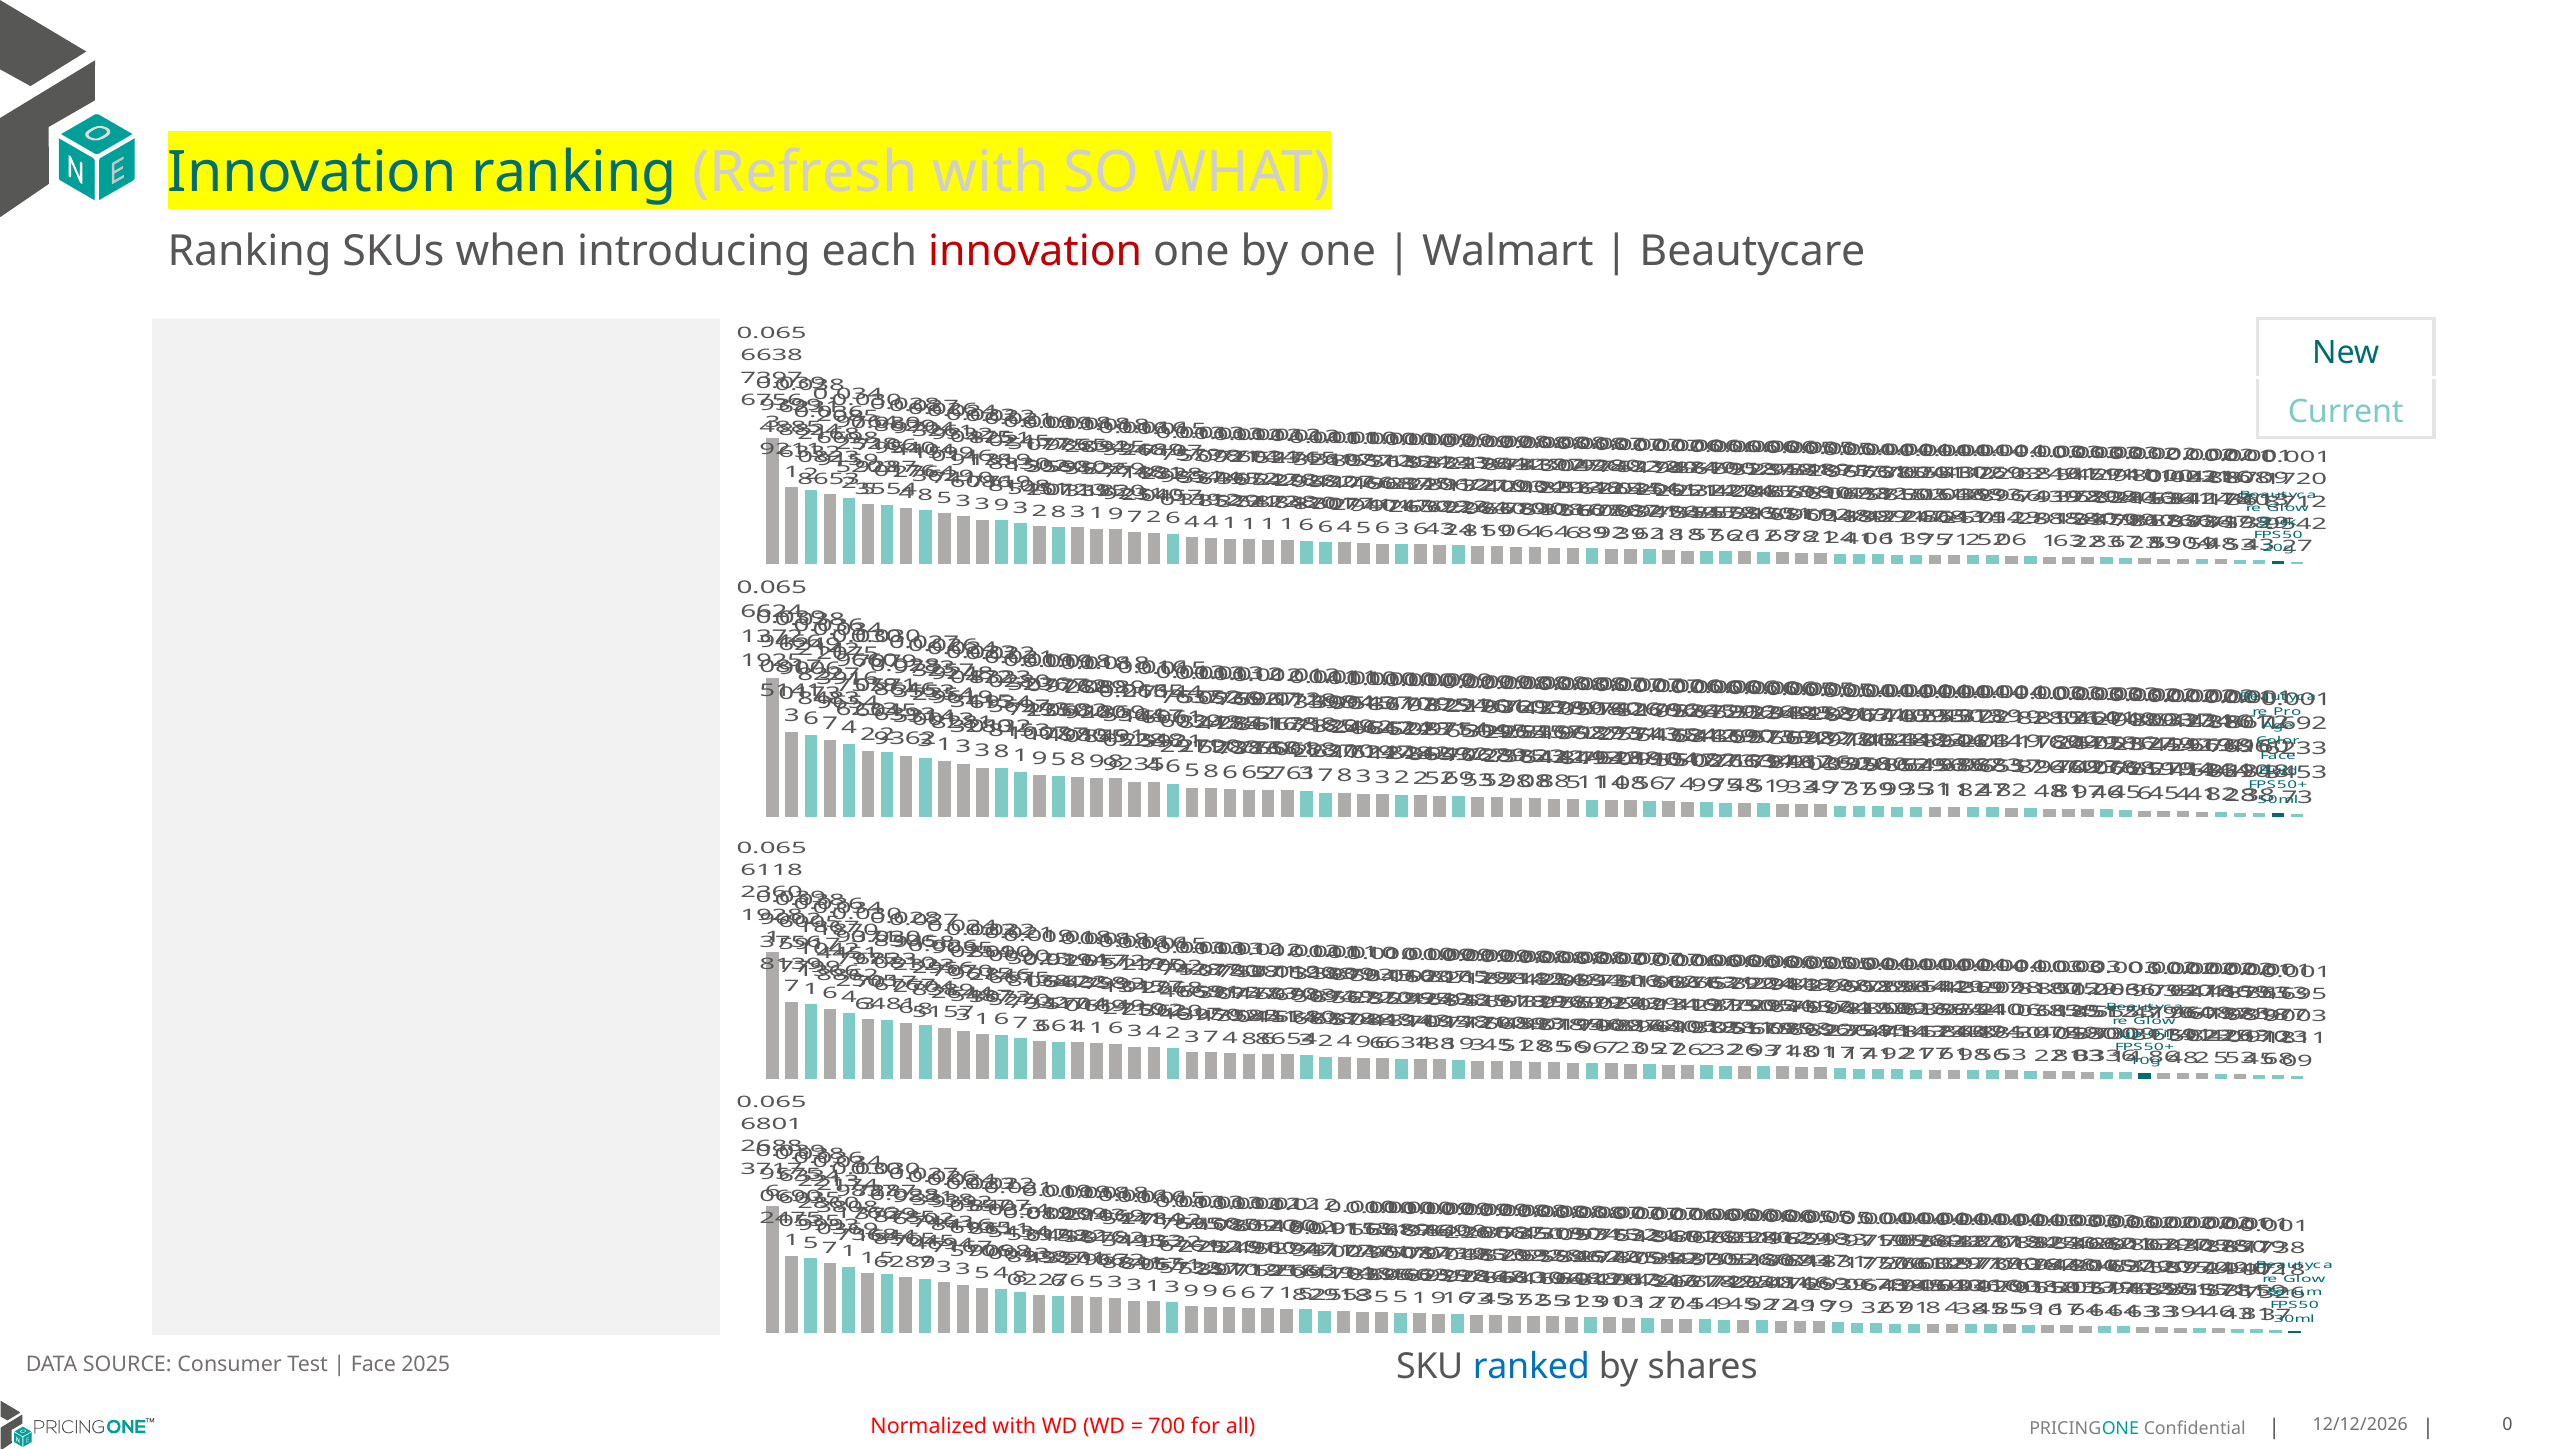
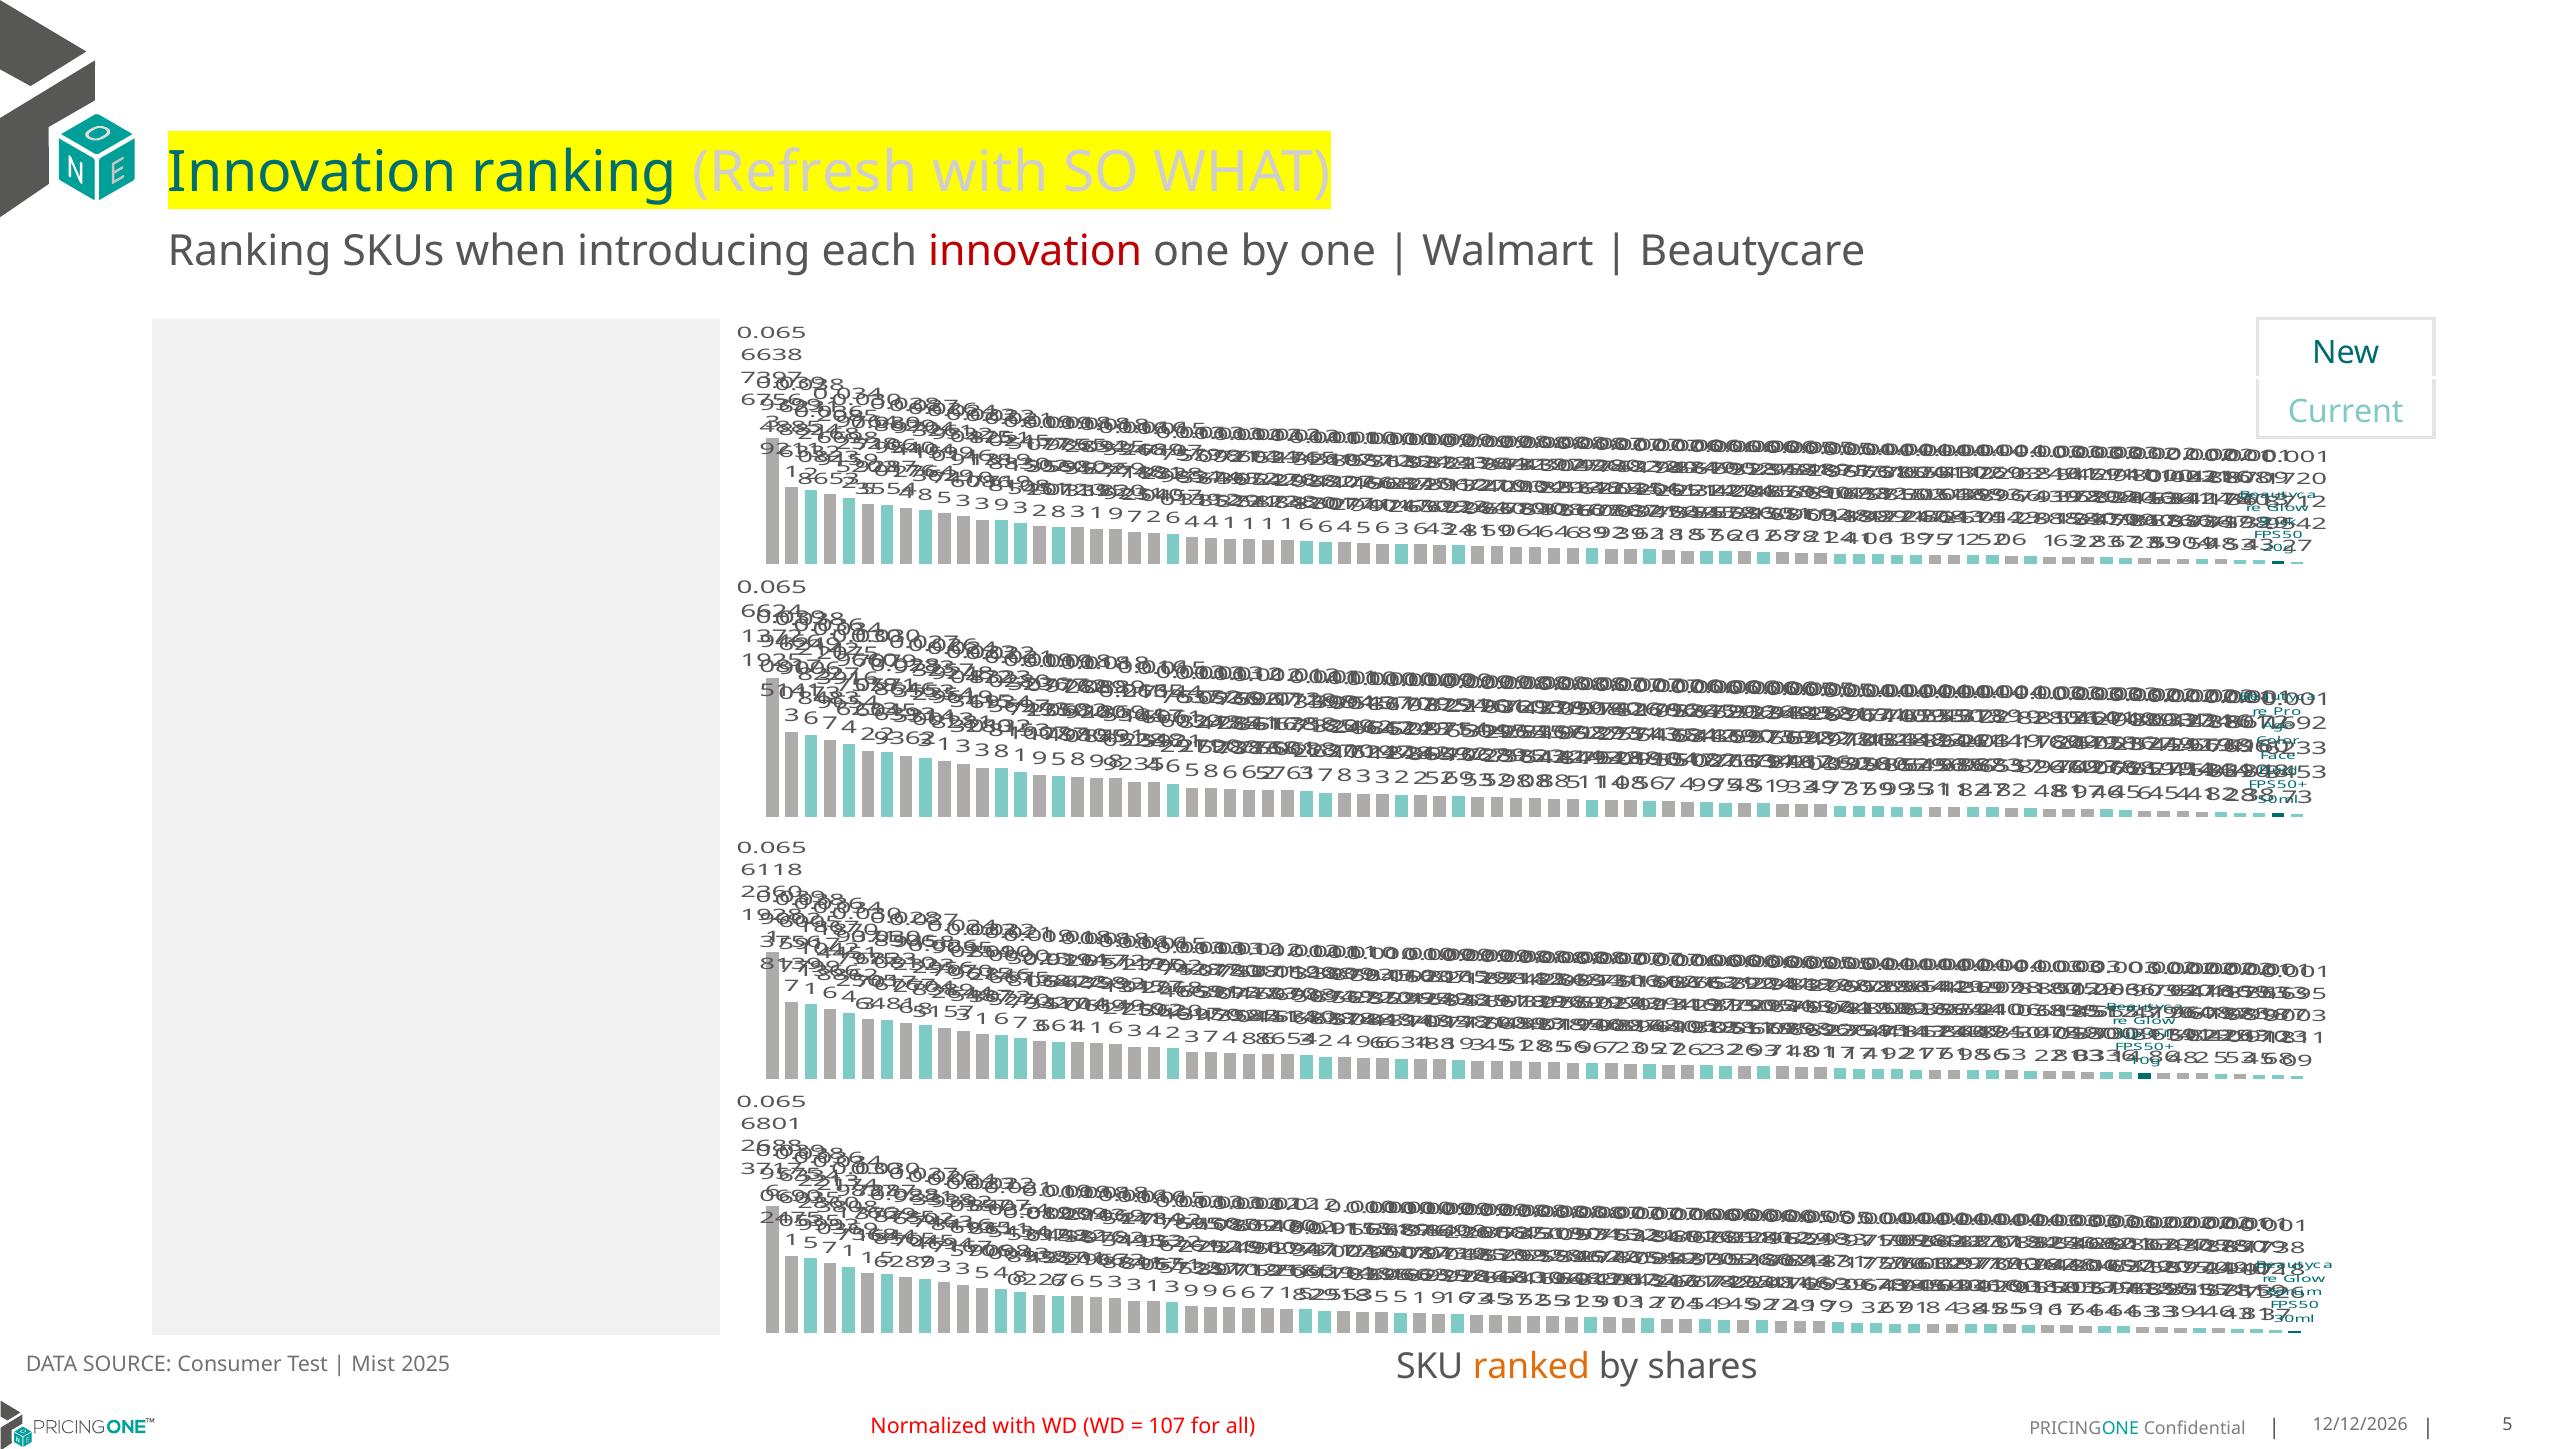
ranked colour: blue -> orange (1531, 1367)
Face: Face -> Mist (373, 1365)
700: 700 -> 107 (1167, 1426)
all 0: 0 -> 5 (2507, 1425)
